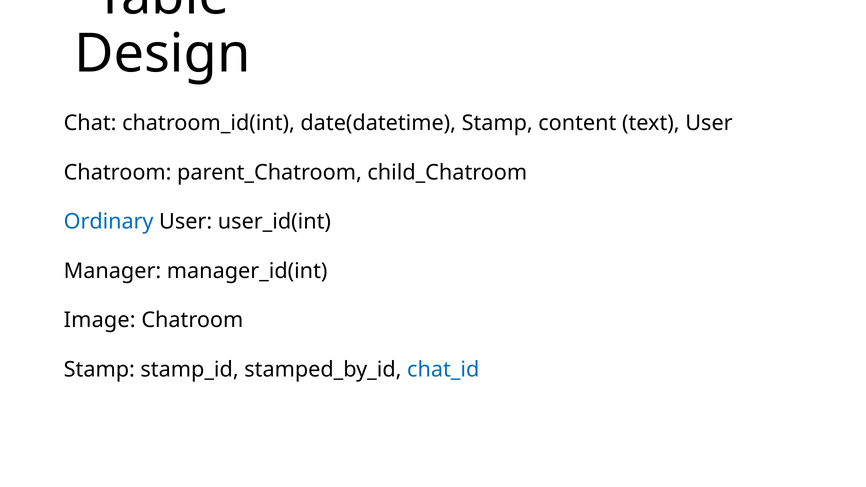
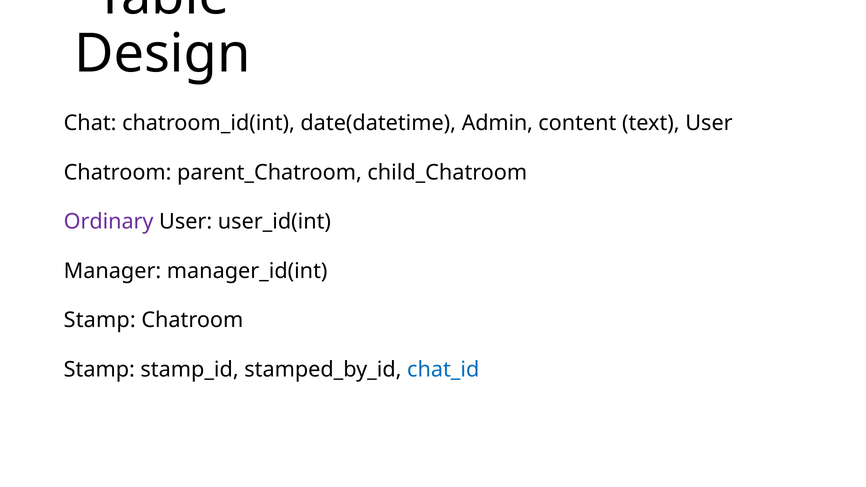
date(datetime Stamp: Stamp -> Admin (497, 123)
Ordinary colour: blue -> purple (109, 222)
Image: Image -> Stamp (100, 320)
